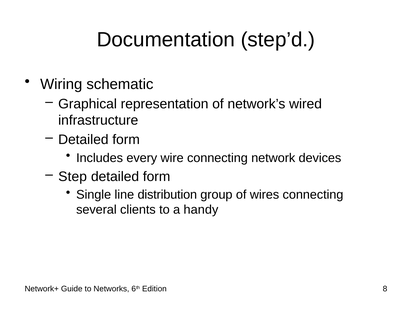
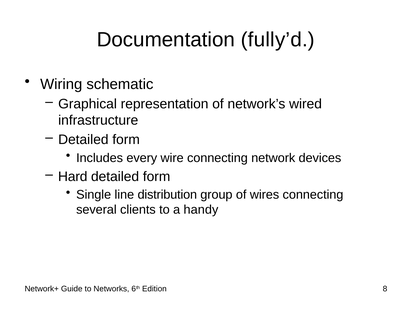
step’d: step’d -> fully’d (278, 40)
Step: Step -> Hard (73, 176)
